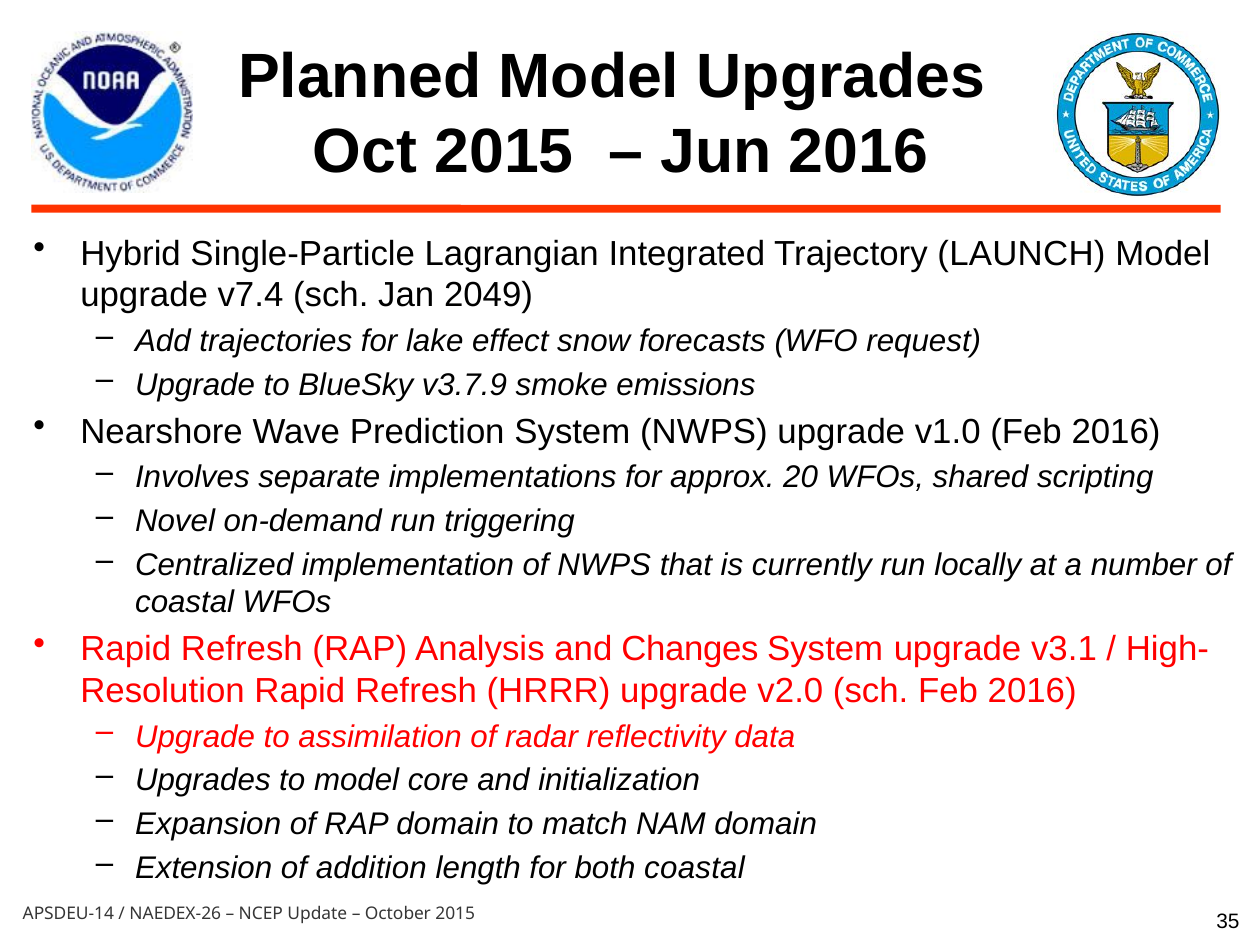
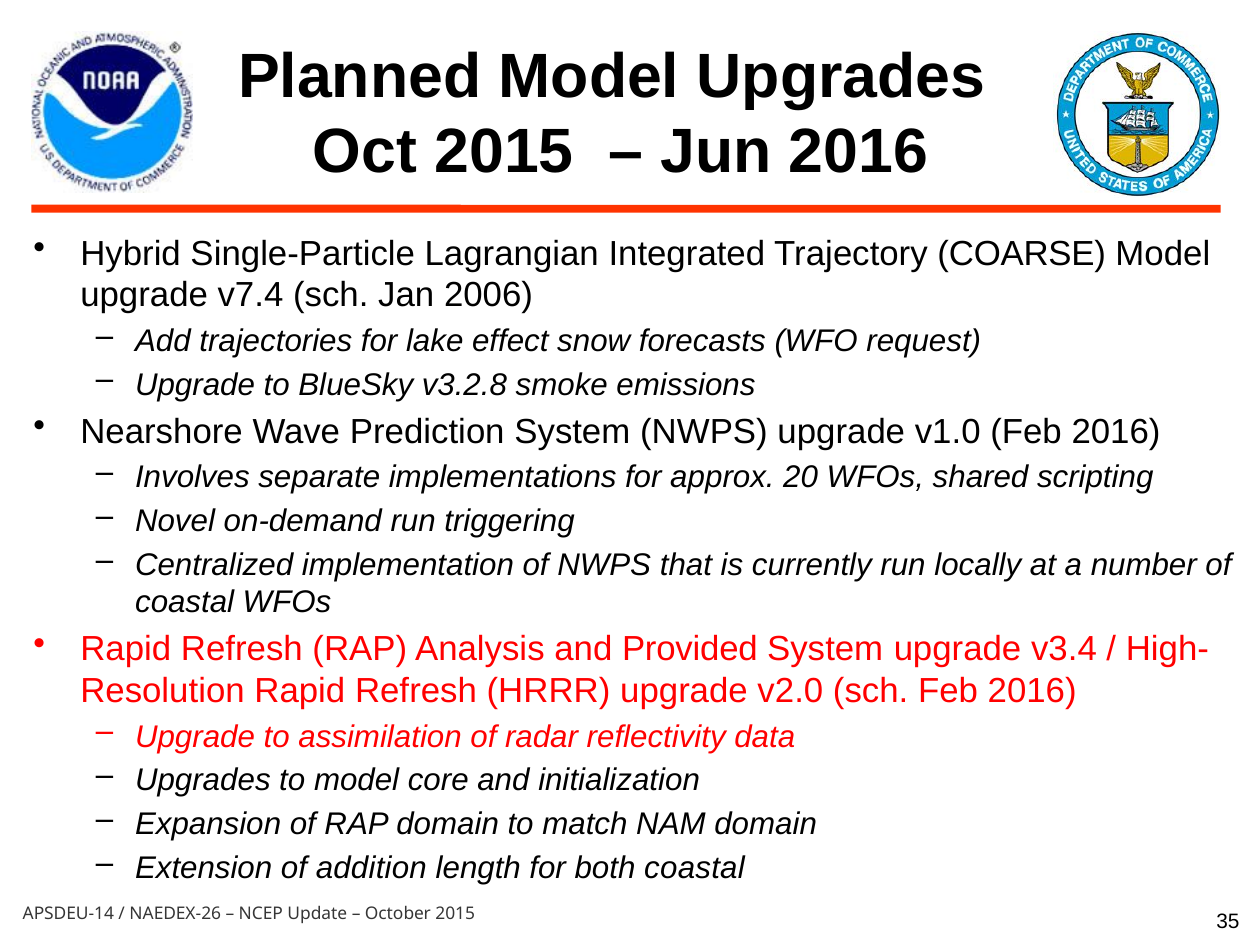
LAUNCH: LAUNCH -> COARSE (1022, 254)
2049: 2049 -> 2006 (489, 295)
v3.7.9: v3.7.9 -> v3.2.8 (464, 385)
Changes: Changes -> Provided (690, 649)
v3.1: v3.1 -> v3.4 (1064, 649)
